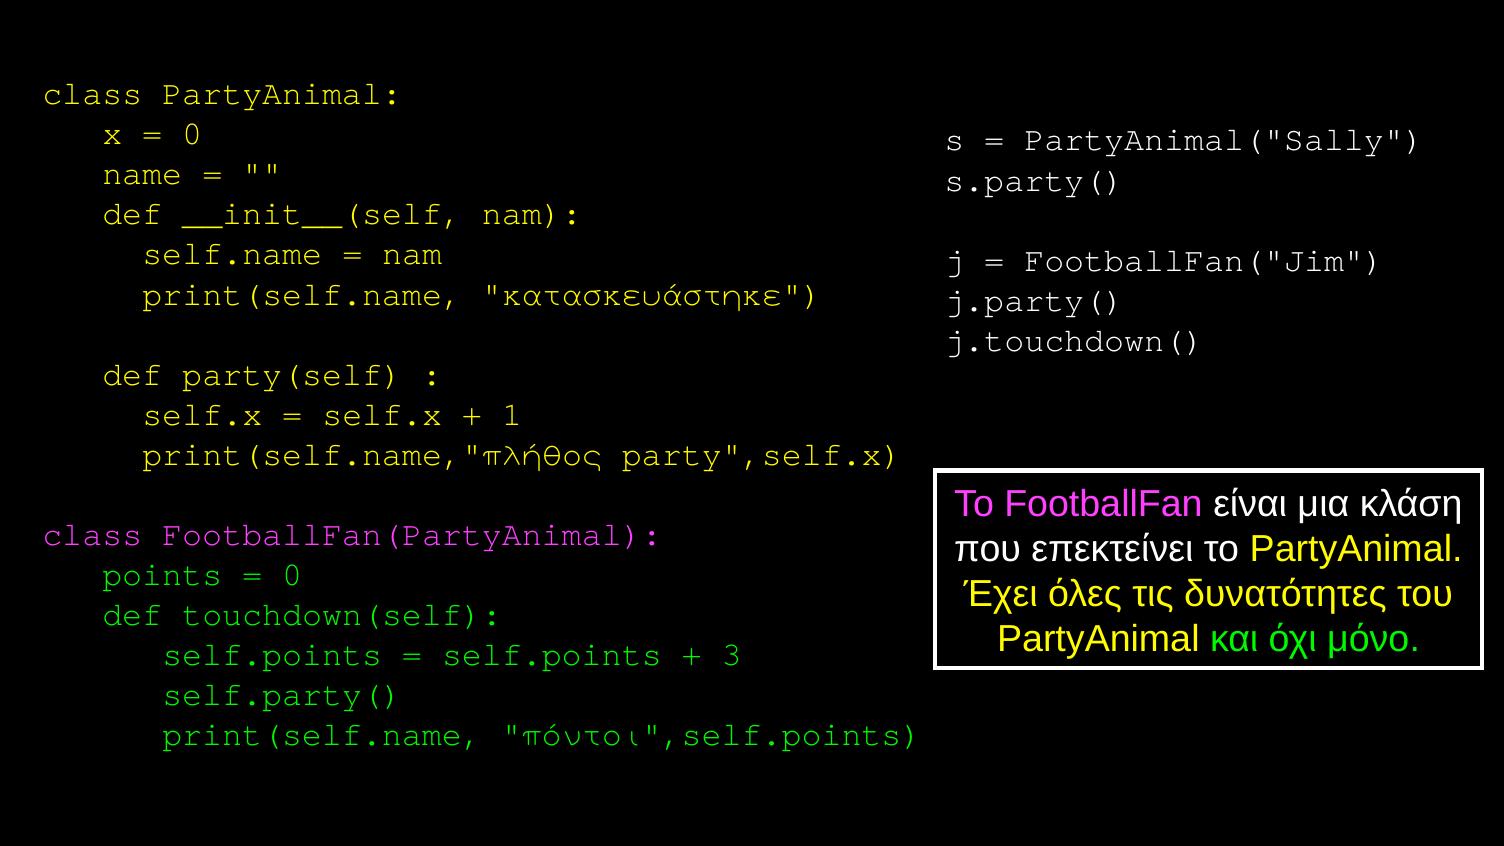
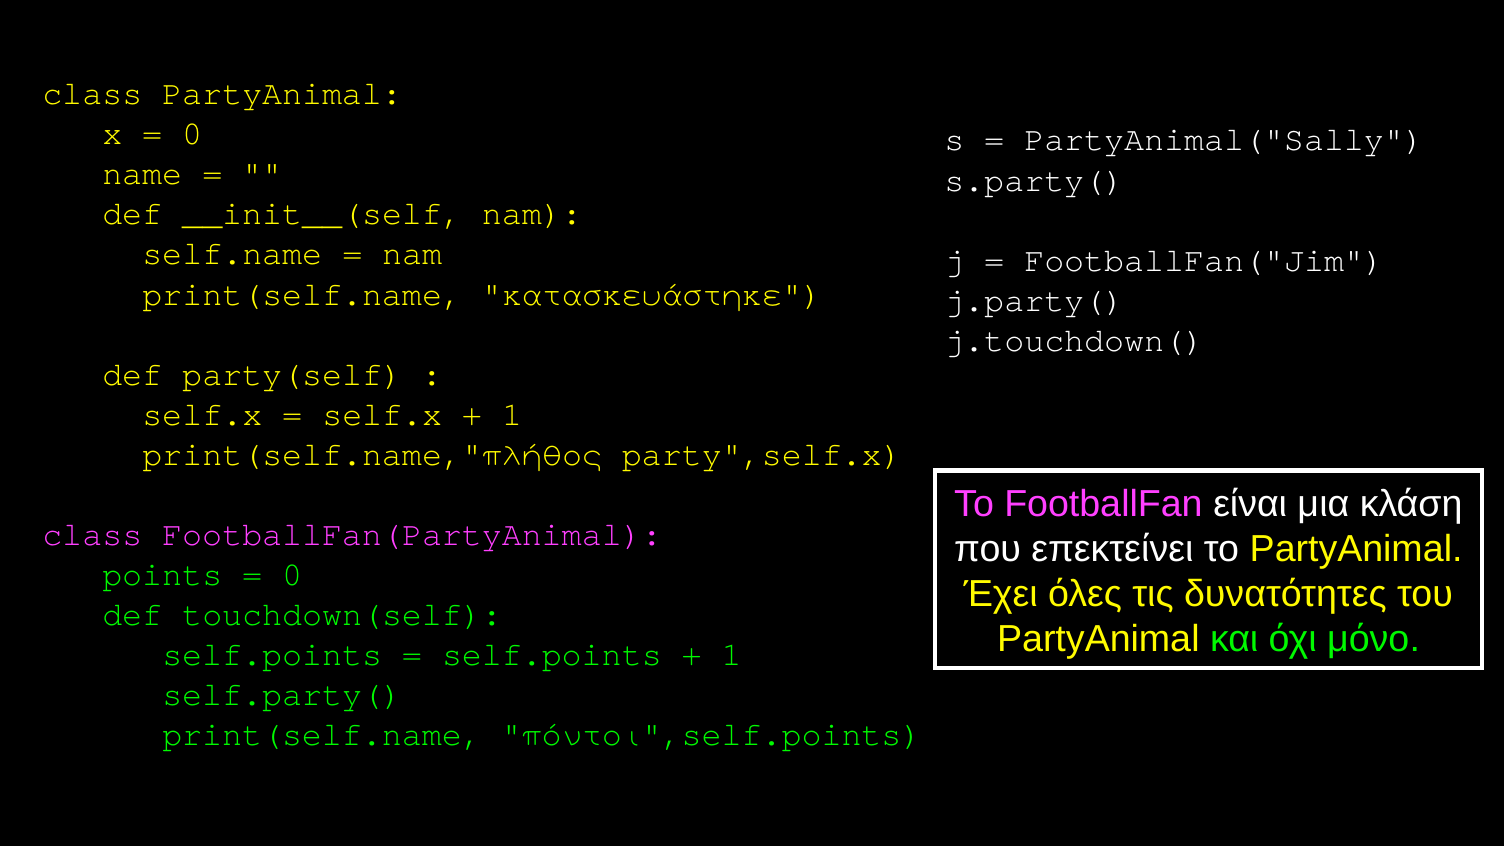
3: 3 -> 1 (732, 655)
